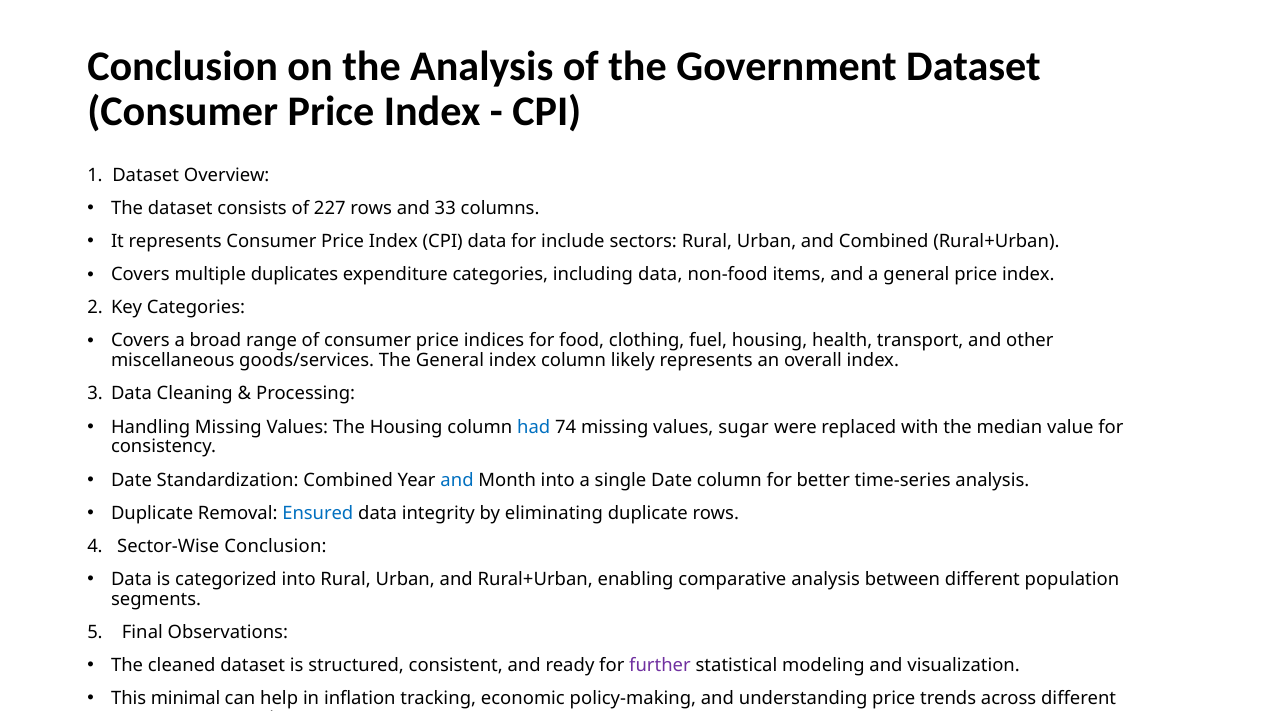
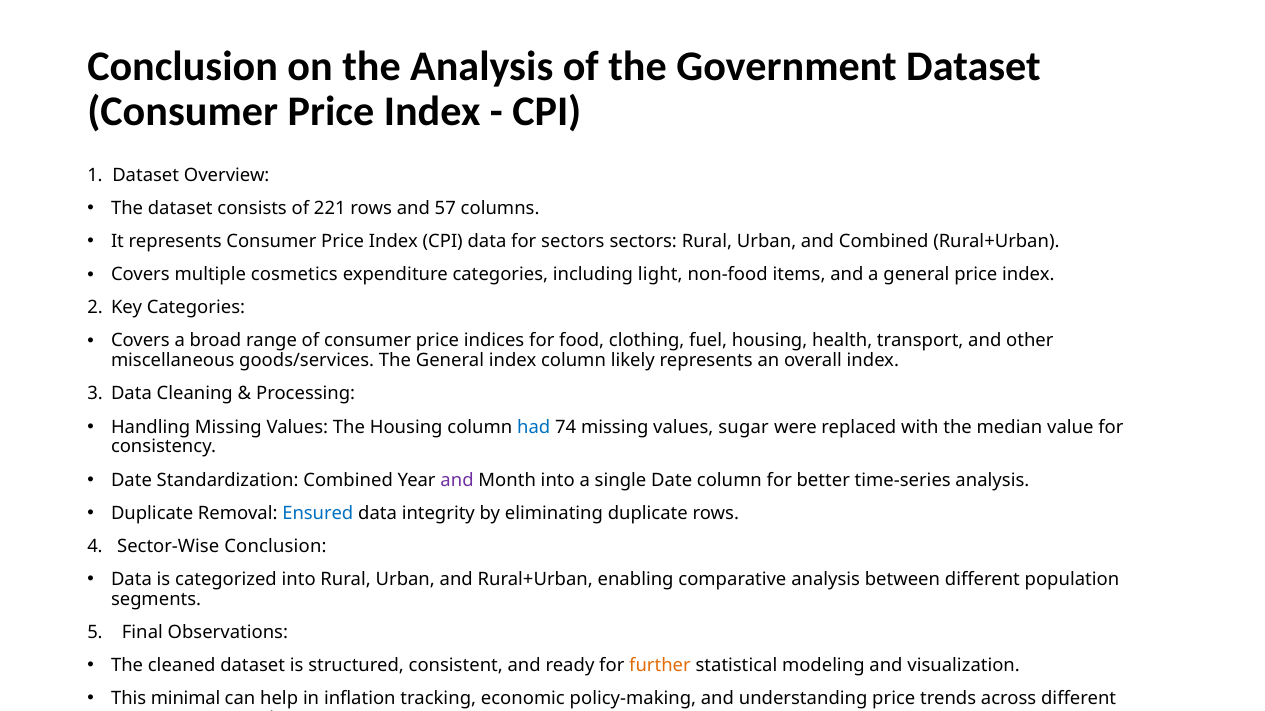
227: 227 -> 221 (330, 209)
33: 33 -> 57 (445, 209)
for include: include -> sectors (573, 242)
duplicates: duplicates -> cosmetics (294, 275)
including data: data -> light (660, 275)
and colour: blue -> purple (457, 480)
further colour: purple -> orange (660, 666)
